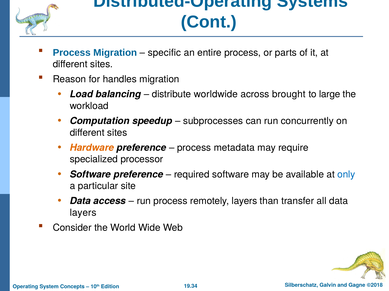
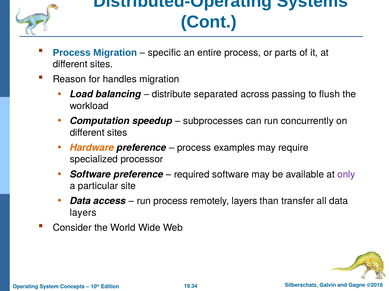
worldwide: worldwide -> separated (216, 95)
brought: brought -> passing (289, 95)
large: large -> flush (330, 95)
metadata: metadata -> examples (234, 148)
only colour: blue -> purple (346, 175)
